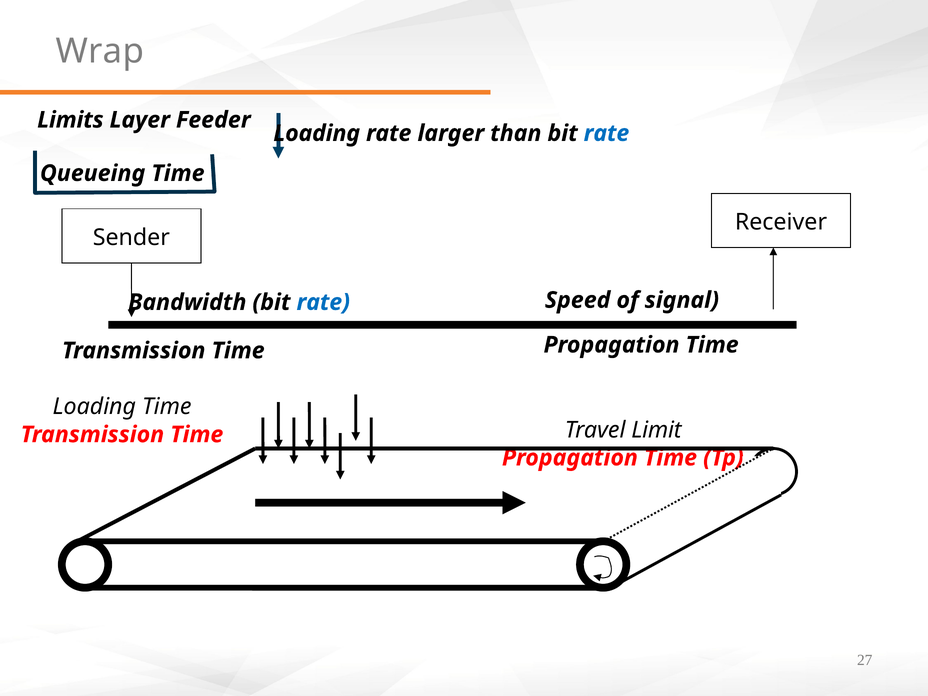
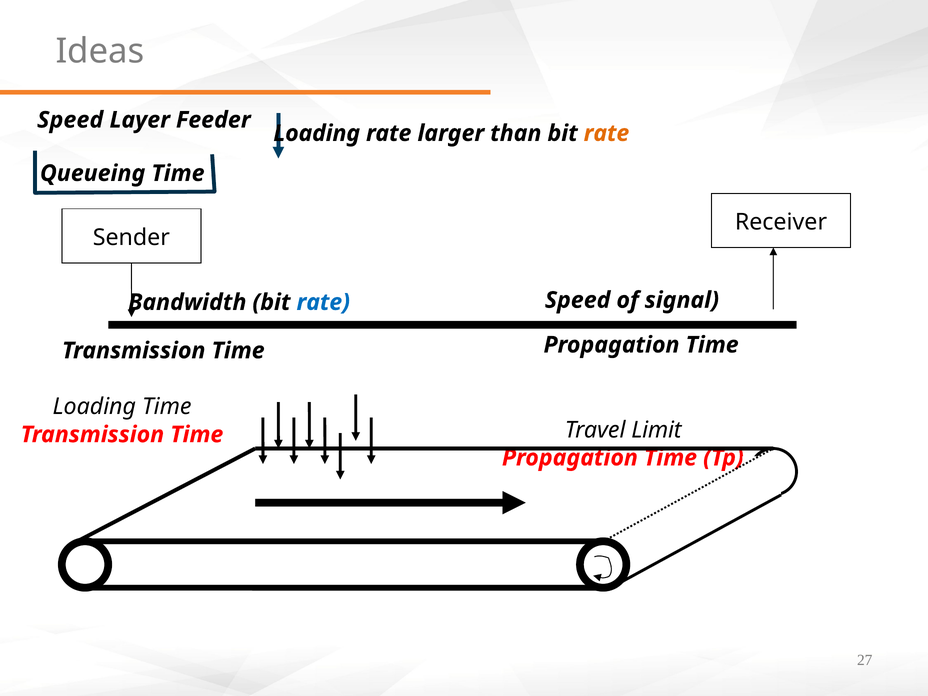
Wrap: Wrap -> Ideas (100, 51)
Limits: Limits -> Speed (70, 120)
rate colour: blue -> orange (606, 133)
